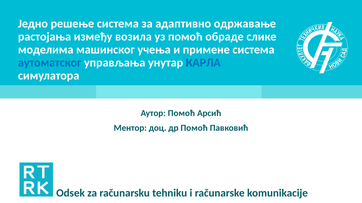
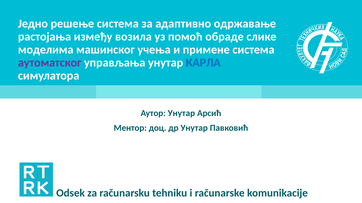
аутоматског colour: blue -> purple (50, 63)
Аутор Помоћ: Помоћ -> Унутар (181, 114)
др Помоћ: Помоћ -> Унутар (194, 128)
